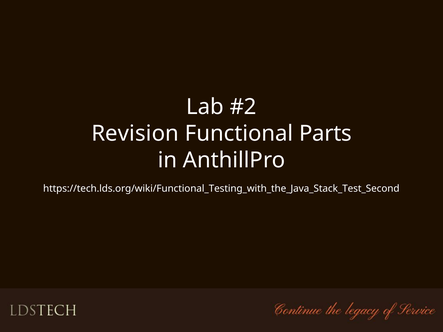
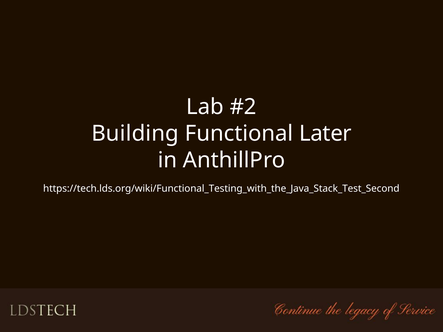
Revision: Revision -> Building (135, 134)
Parts: Parts -> Later (325, 134)
